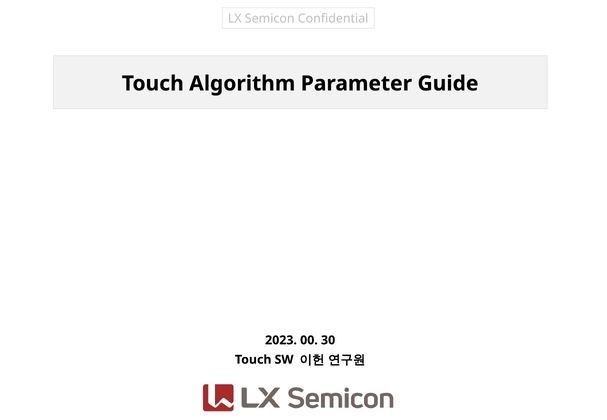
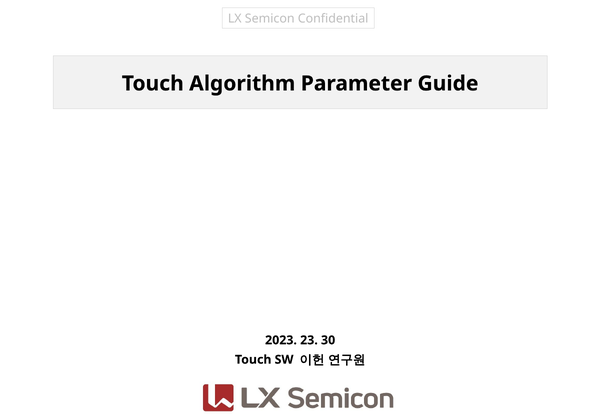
00: 00 -> 23 (309, 340)
